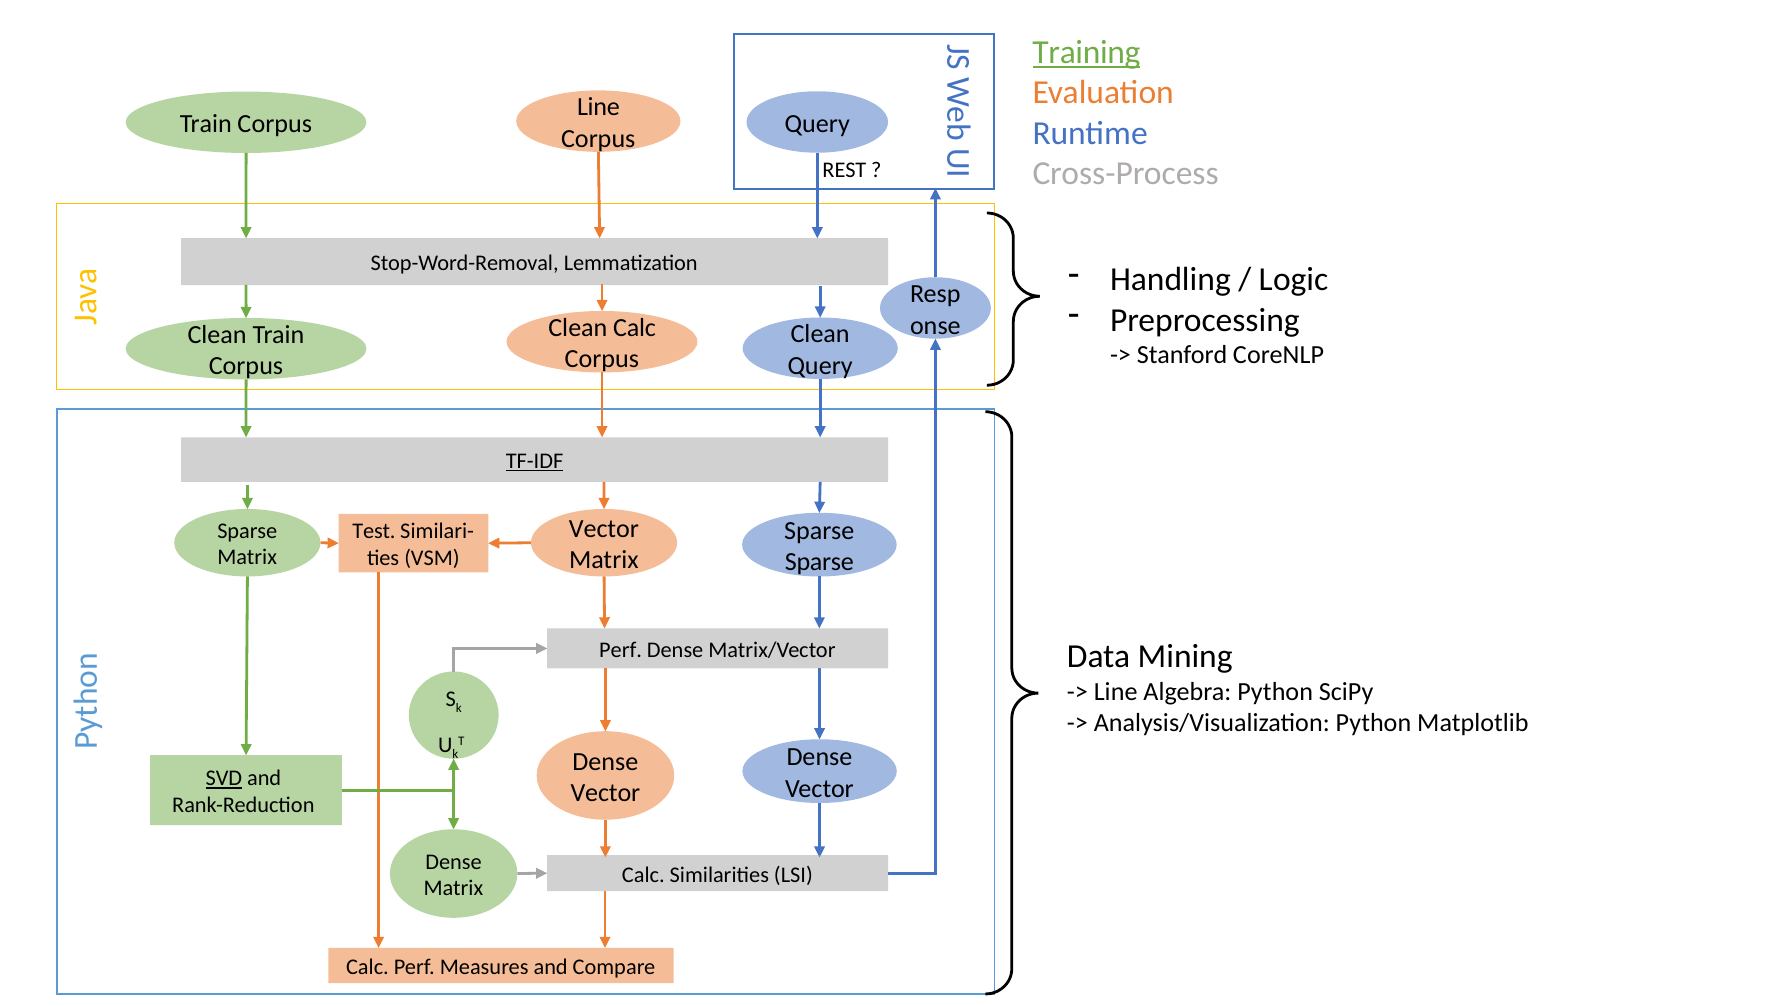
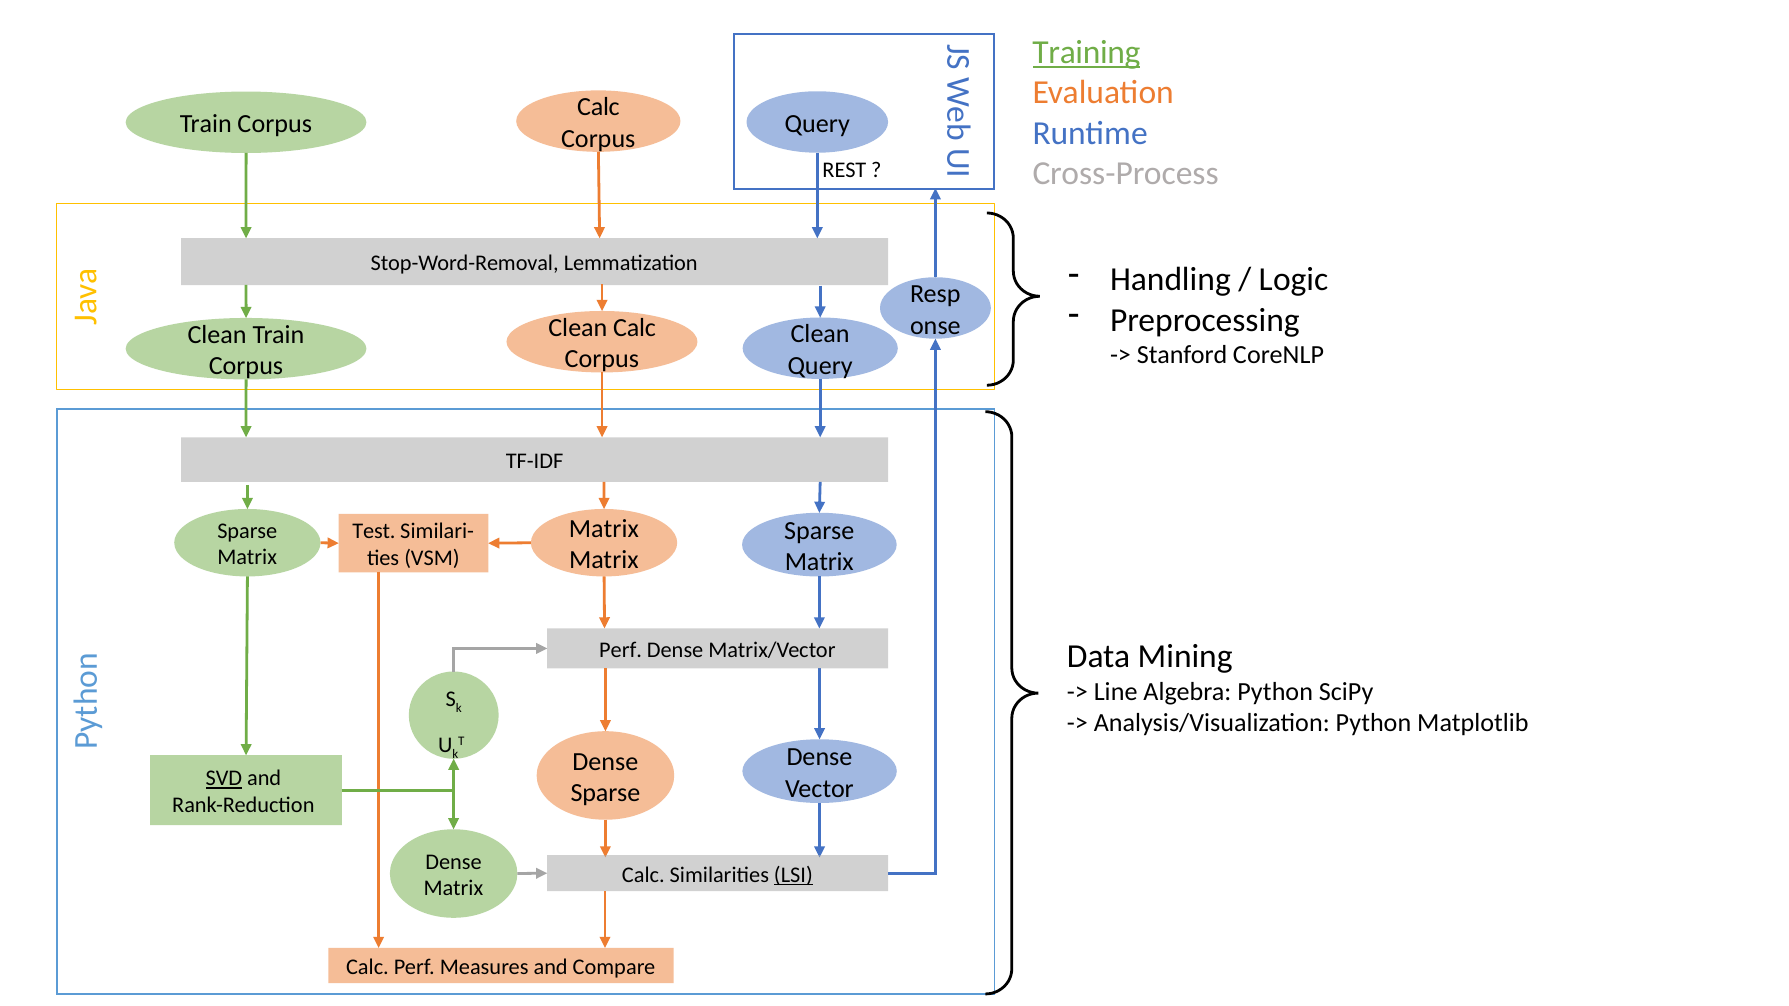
Line: Line -> Calc (598, 107)
TF-IDF underline: present -> none (535, 461)
Vector: Vector -> Matrix (604, 529)
Sparse: Sparse -> Matrix (819, 562)
Vector: Vector -> Sparse (605, 793)
LSI underline: none -> present (793, 875)
